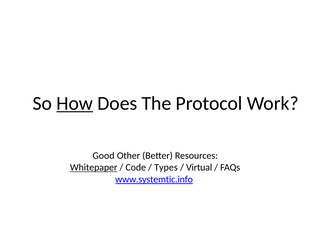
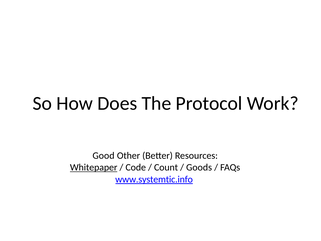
How underline: present -> none (75, 103)
Types: Types -> Count (166, 167)
Virtual: Virtual -> Goods (199, 167)
